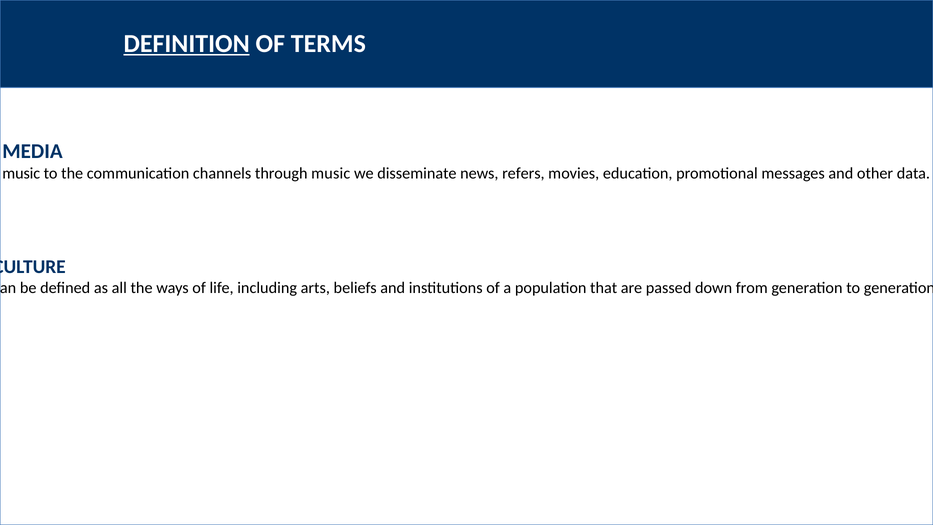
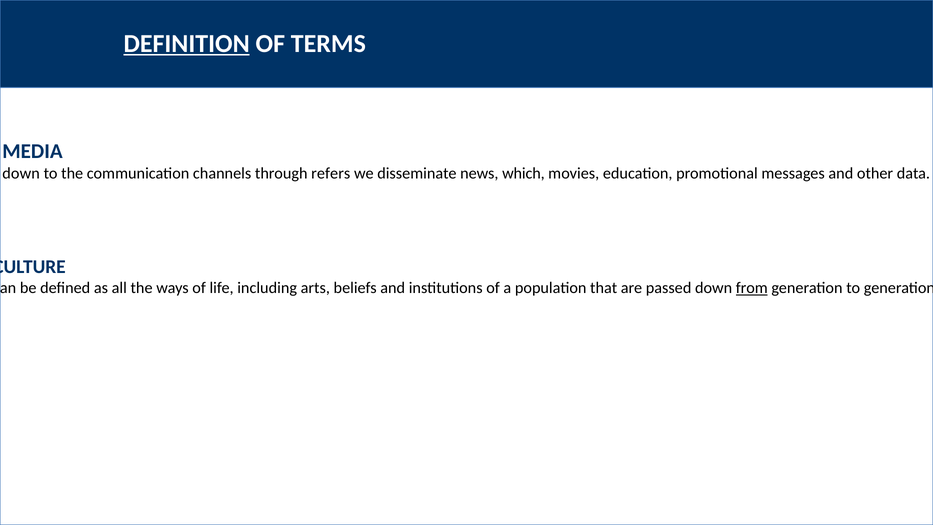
music: music -> down (21, 173)
through music: music -> refers (331, 173)
refers: refers -> which (523, 173)
from underline: none -> present (752, 288)
